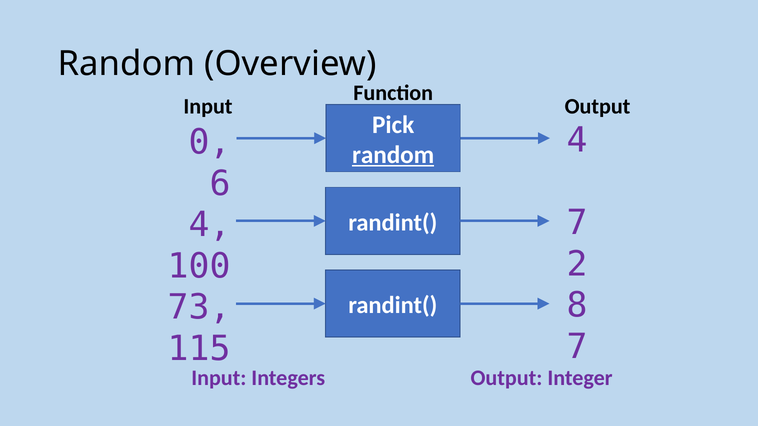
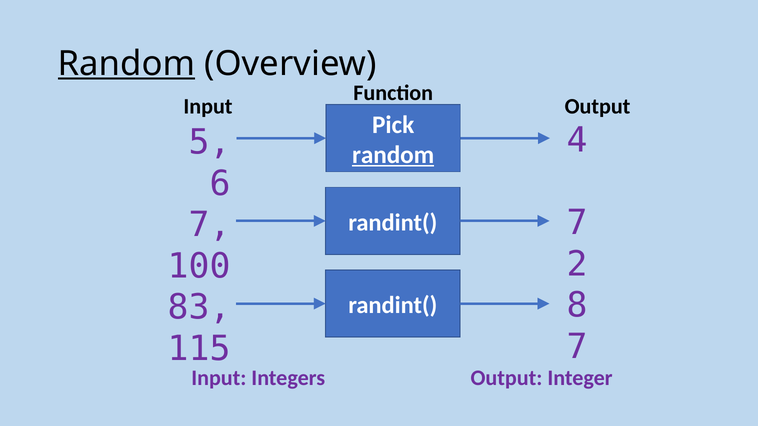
Random underline: none -> present (126, 64)
0: 0 -> 5 (210, 142)
4: 4 -> 7 (210, 225)
73: 73 -> 83 (199, 308)
